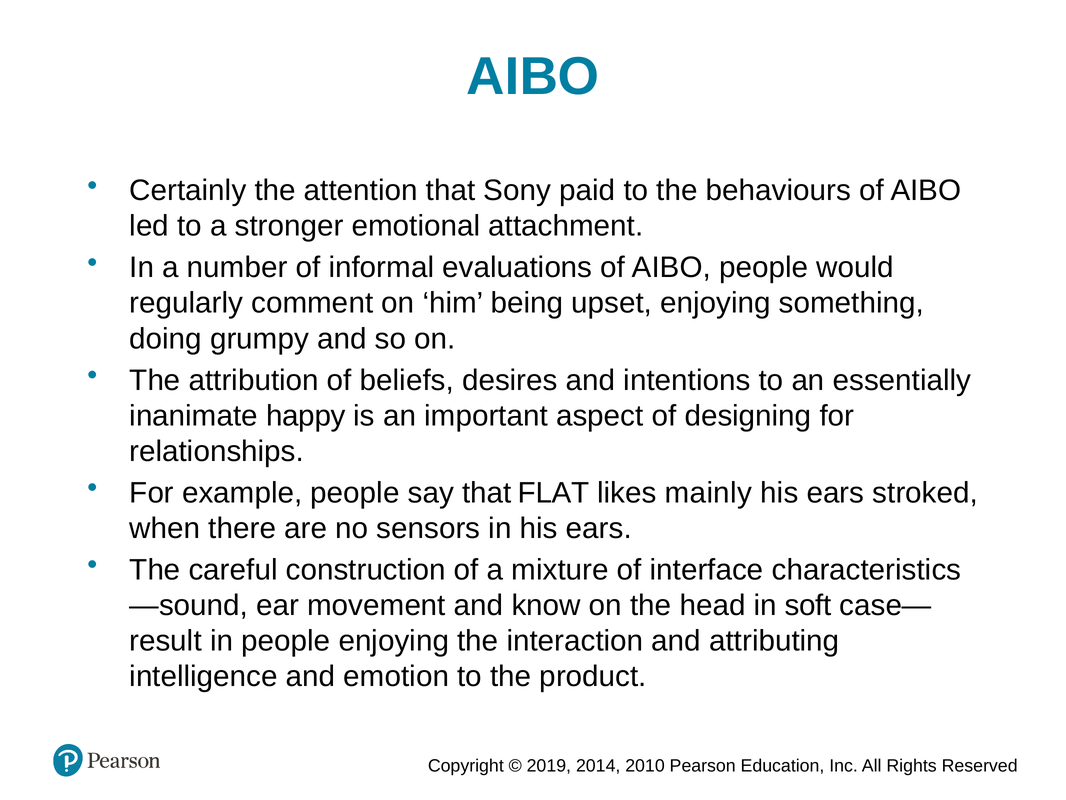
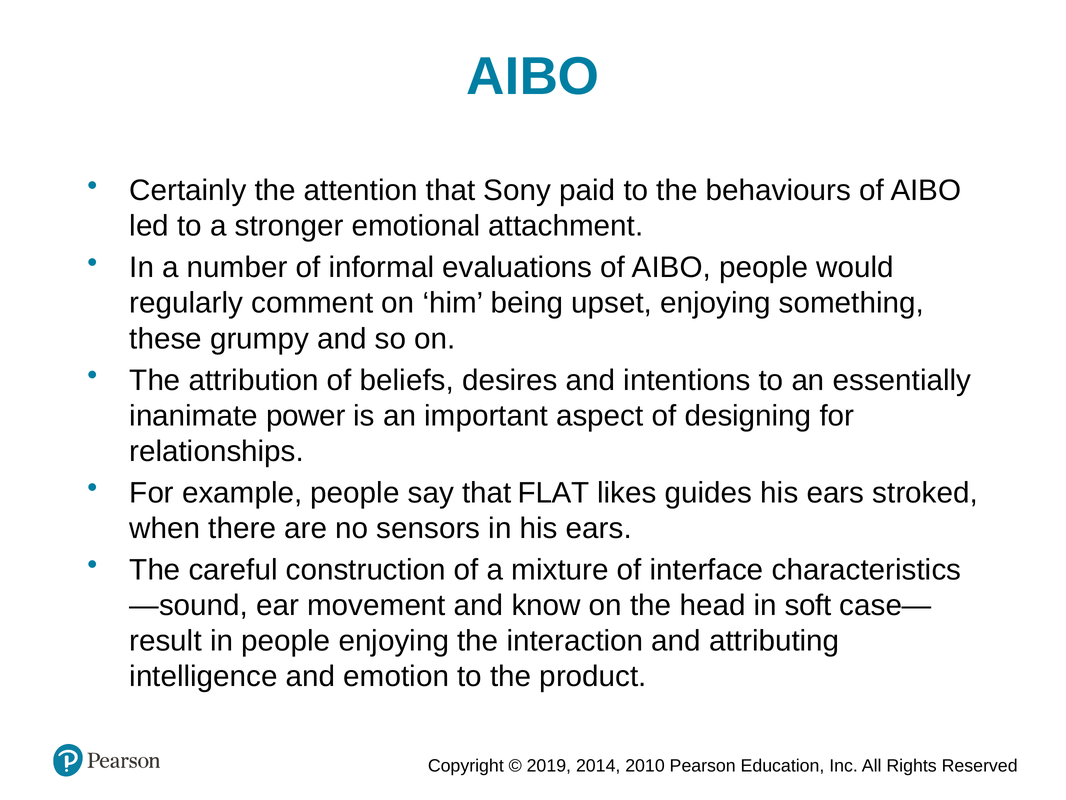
doing: doing -> these (166, 339)
happy: happy -> power (306, 416)
mainly: mainly -> guides (708, 493)
